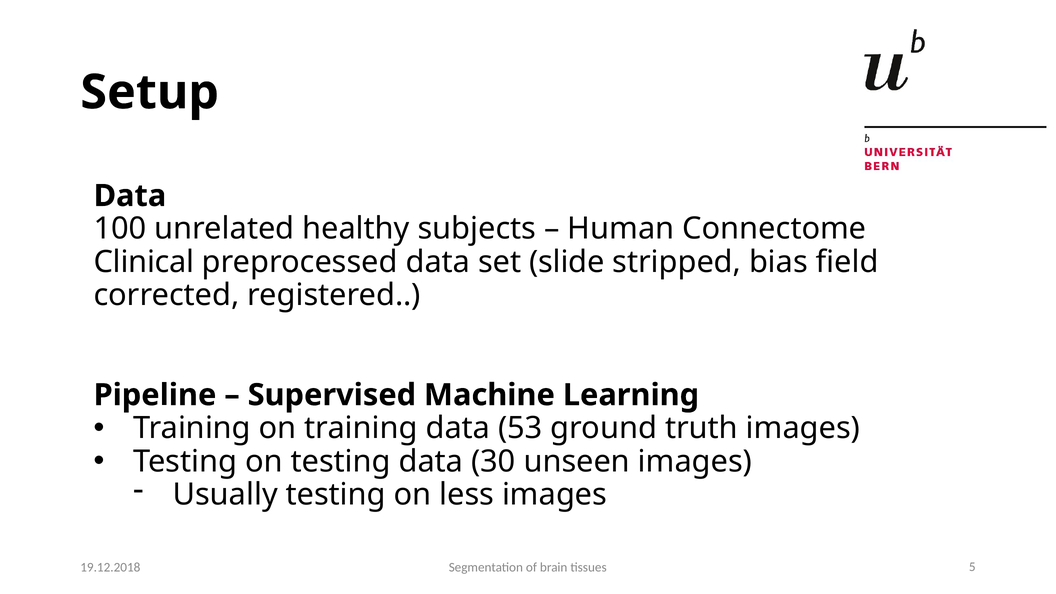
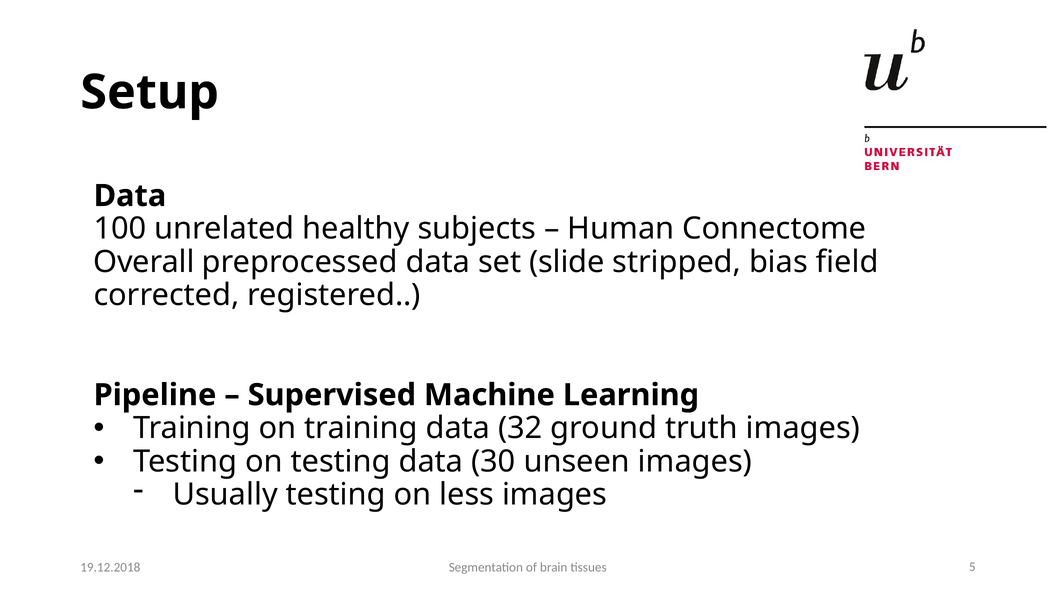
Clinical: Clinical -> Overall (144, 262)
53: 53 -> 32 (520, 428)
